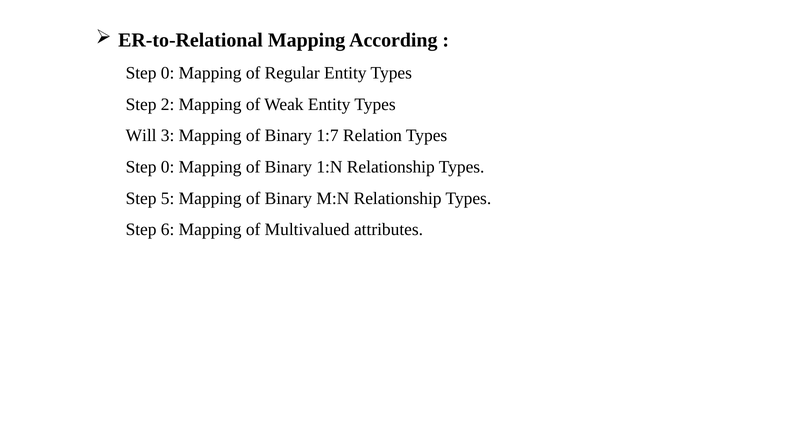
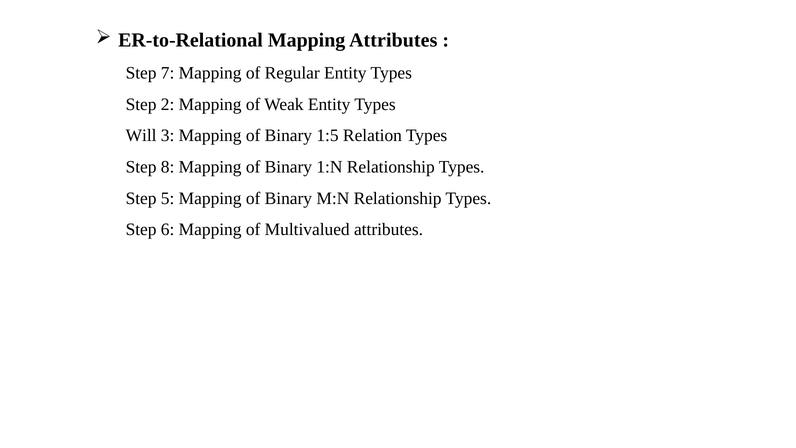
Mapping According: According -> Attributes (393, 40)
0: 0 -> 7 (168, 73)
1:7: 1:7 -> 1:5 (328, 136)
0: 0 -> 8 (168, 167)
